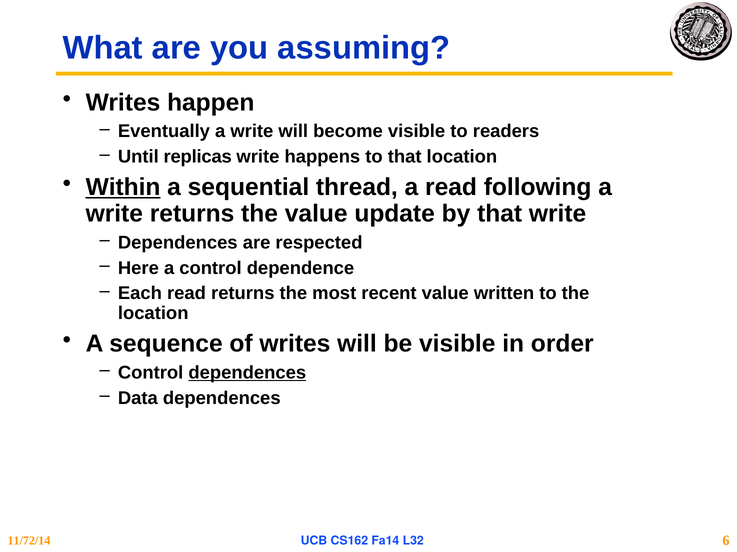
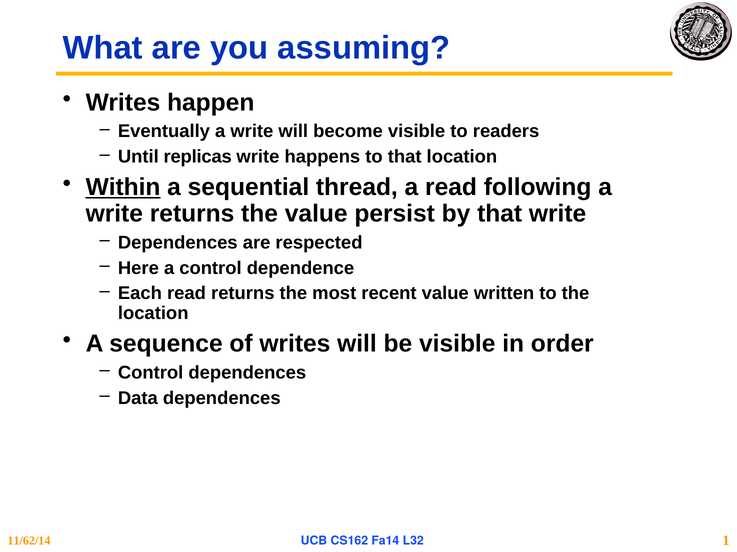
update: update -> persist (395, 214)
dependences underline: present -> none (247, 373)
11/72/14: 11/72/14 -> 11/62/14 (29, 541)
6: 6 -> 1 (726, 541)
